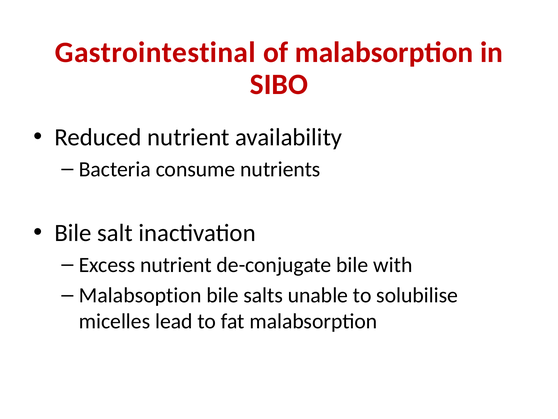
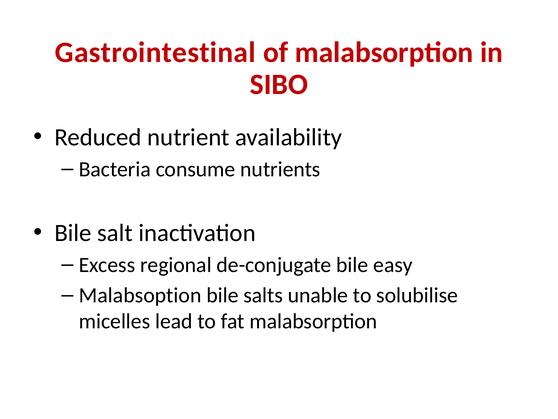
Excess nutrient: nutrient -> regional (176, 265)
with: with -> easy (393, 265)
